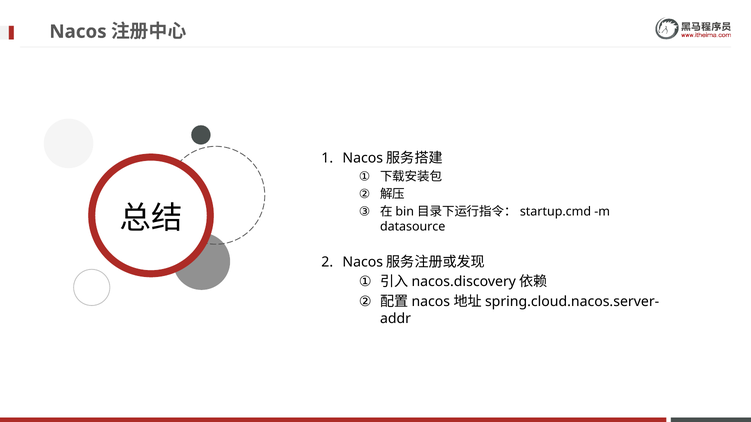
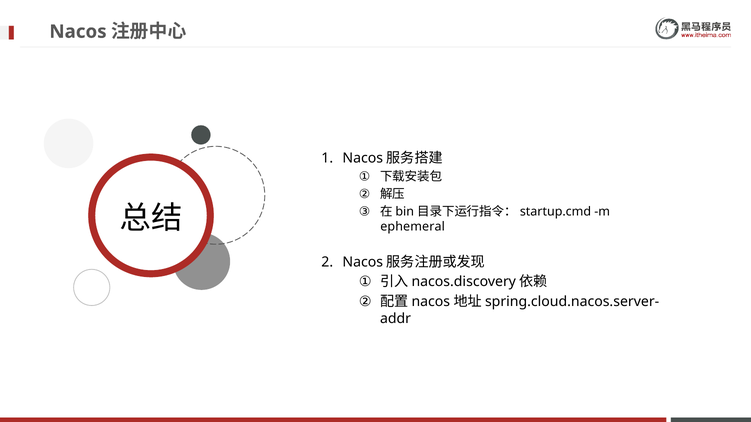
datasource: datasource -> ephemeral (413, 227)
